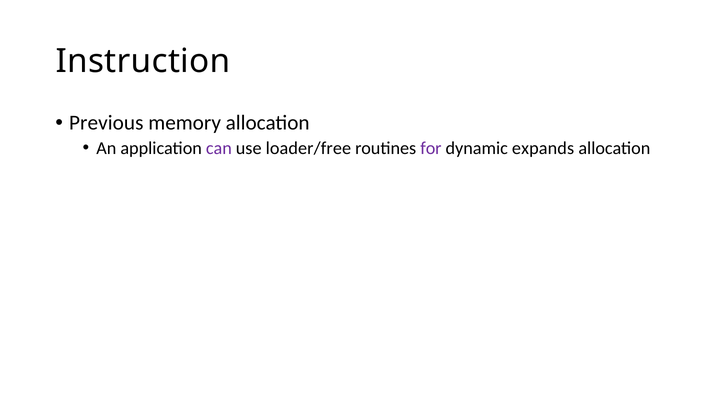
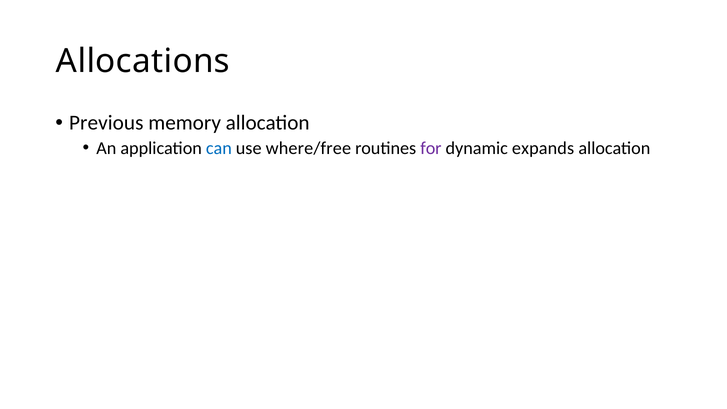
Instruction: Instruction -> Allocations (143, 61)
can colour: purple -> blue (219, 148)
loader/free: loader/free -> where/free (308, 148)
